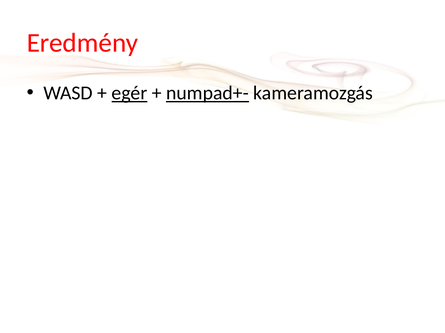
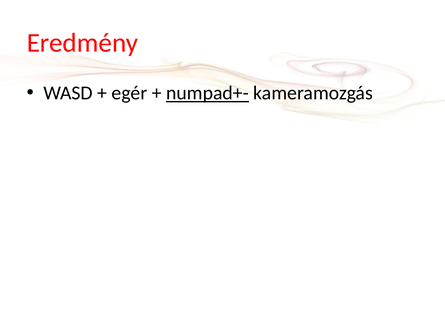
egér underline: present -> none (129, 93)
